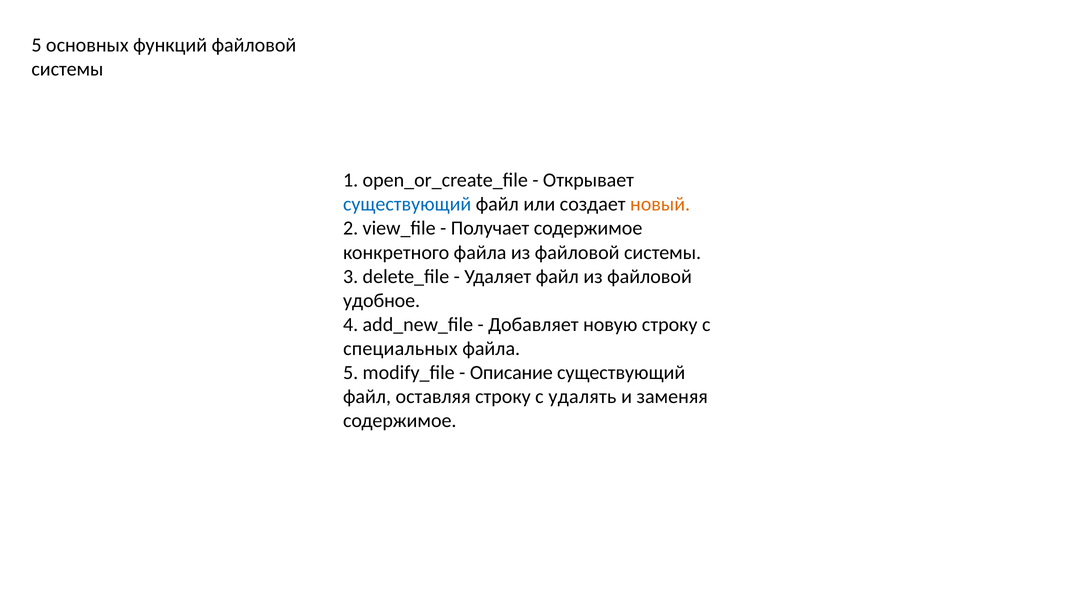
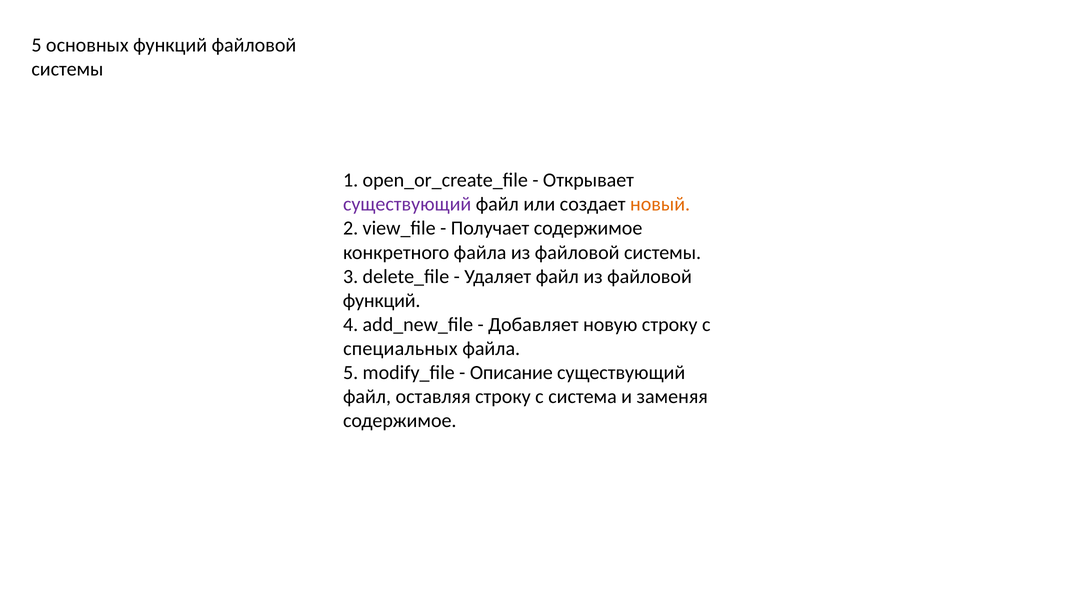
существующий colour: blue -> purple (407, 204)
удобное: удобное -> функций (382, 301)
удалять: удалять -> система (583, 397)
